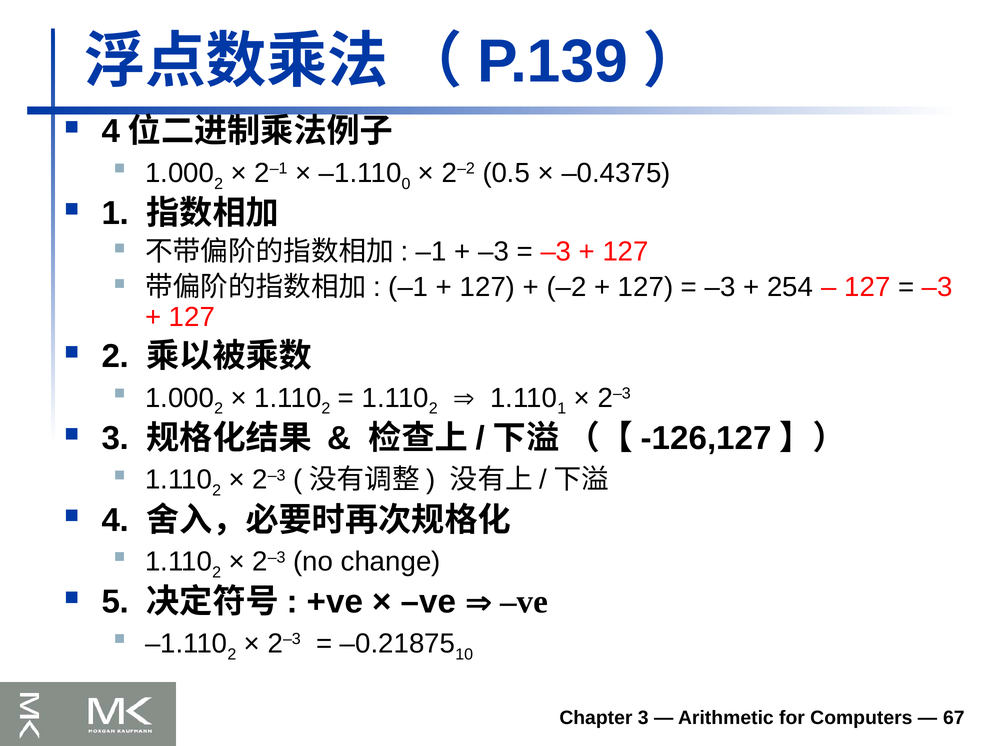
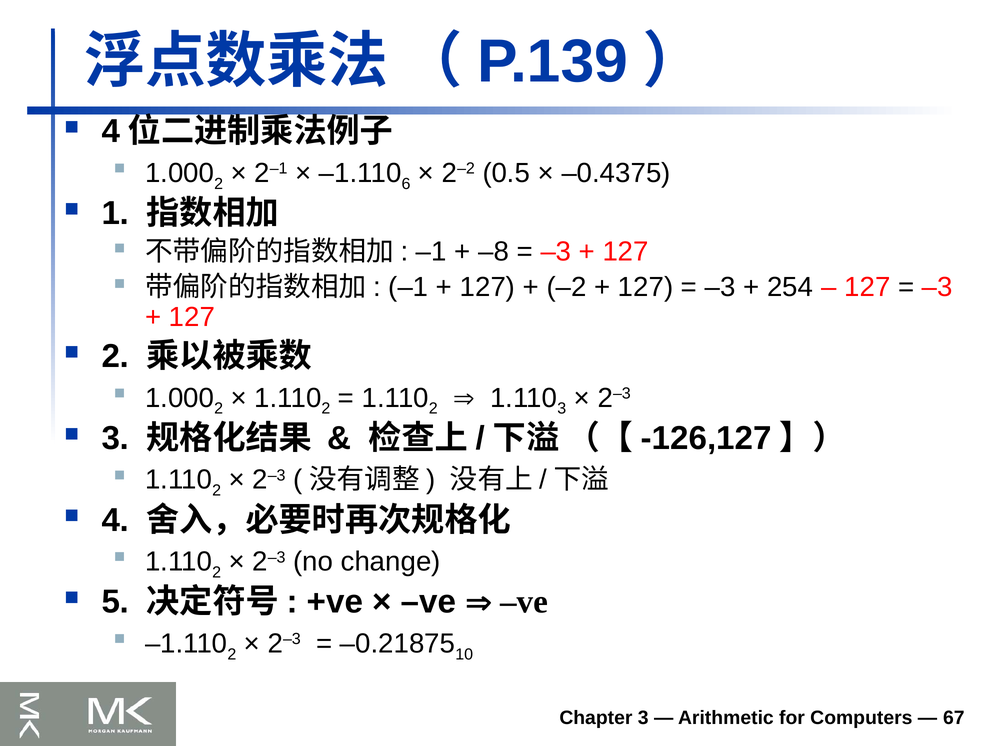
0: 0 -> 6 (406, 184)
–3: –3 -> –8 (494, 252)
1: 1 -> 3 (562, 408)
